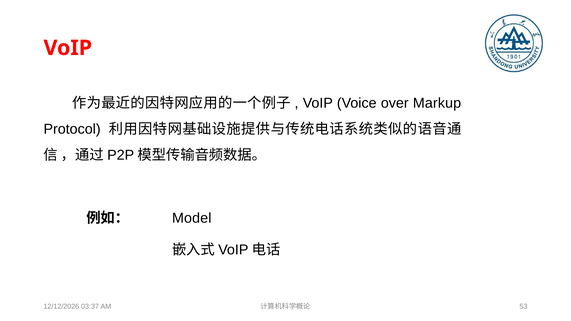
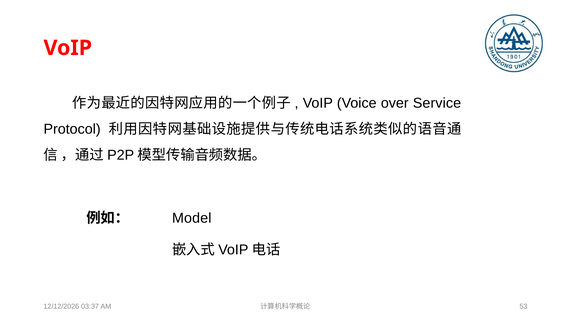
Markup: Markup -> Service (437, 103)
